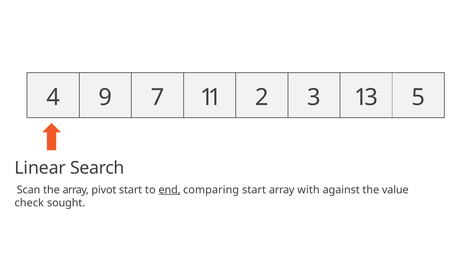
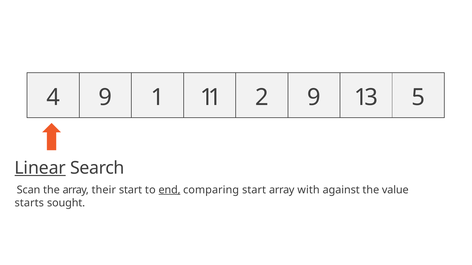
7: 7 -> 1 (158, 98)
2 3: 3 -> 9 (314, 98)
Linear underline: none -> present (40, 168)
pivot: pivot -> their (104, 190)
check: check -> starts (29, 203)
